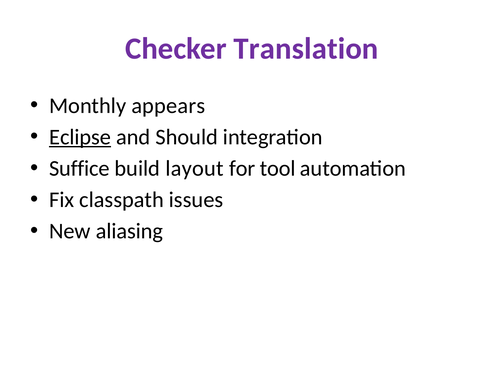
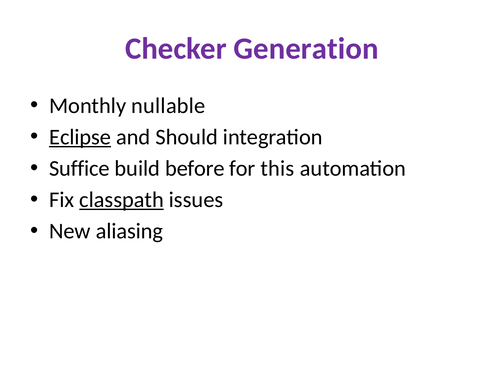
Translation: Translation -> Generation (306, 49)
appears: appears -> nullable (168, 106)
layout: layout -> before (195, 168)
tool: tool -> this (277, 168)
classpath underline: none -> present (122, 200)
